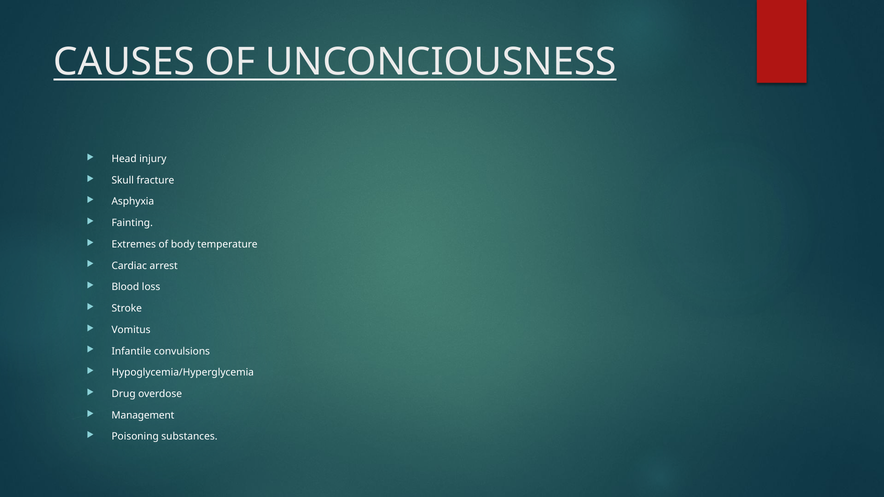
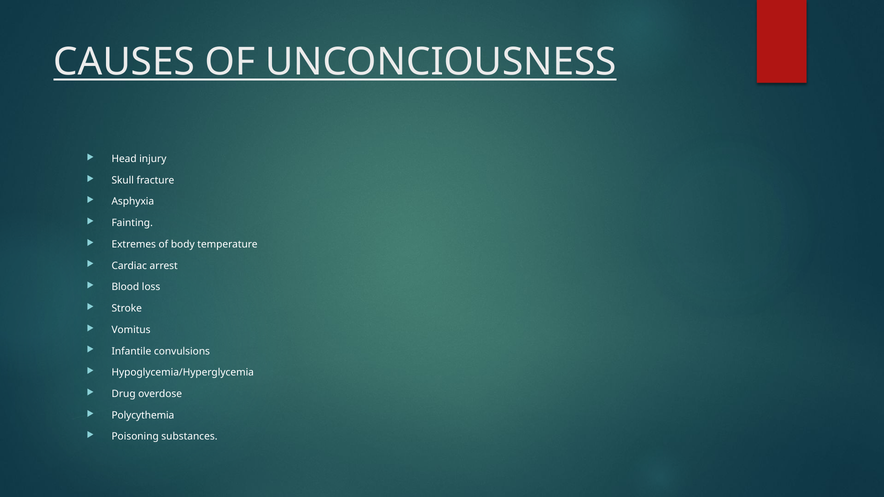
Management: Management -> Polycythemia (143, 415)
